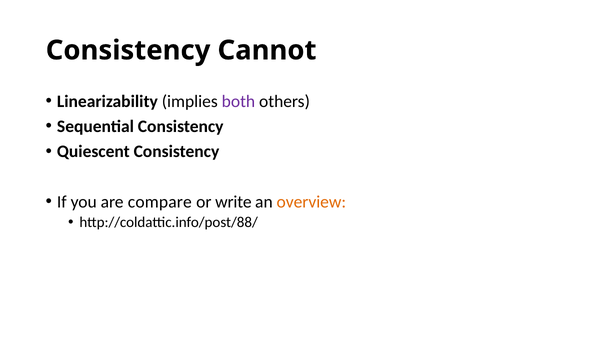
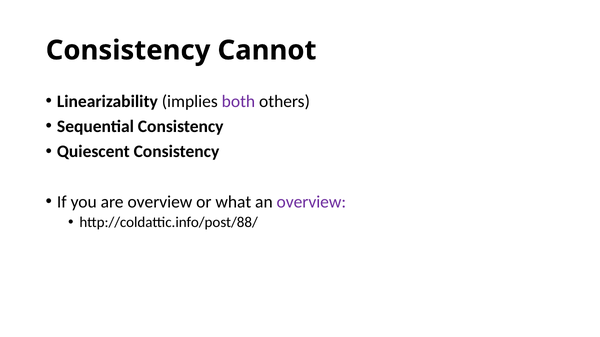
are compare: compare -> overview (160, 202)
write: write -> what (233, 202)
overview colour: orange -> purple (311, 202)
